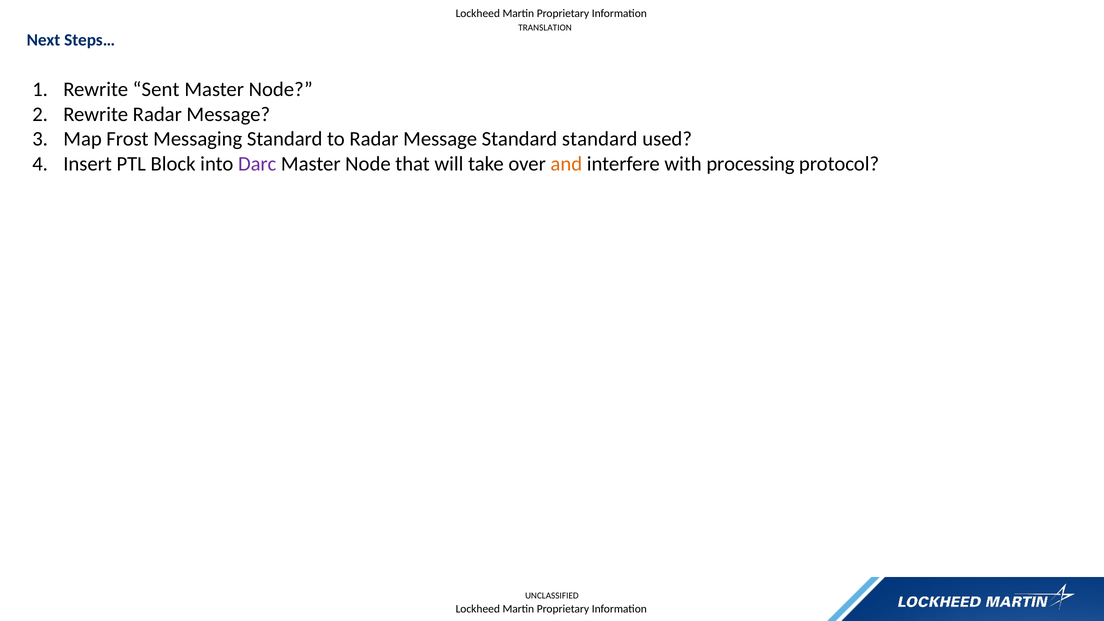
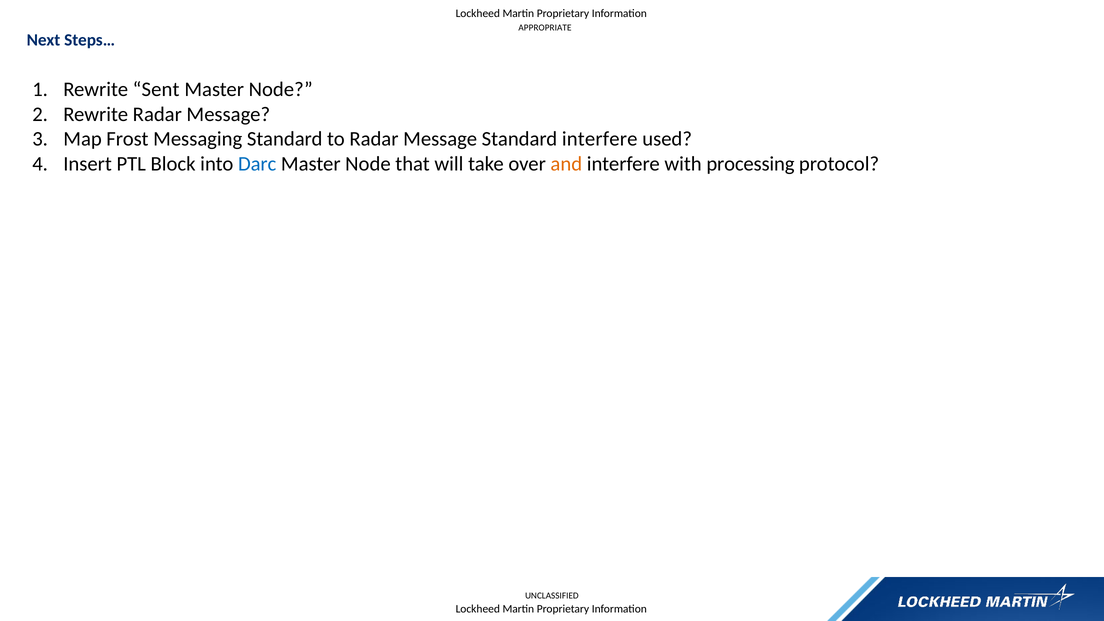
TRANSLATION: TRANSLATION -> APPROPRIATE (545, 28)
Standard standard: standard -> interfere (600, 139)
Darc colour: purple -> blue (257, 164)
